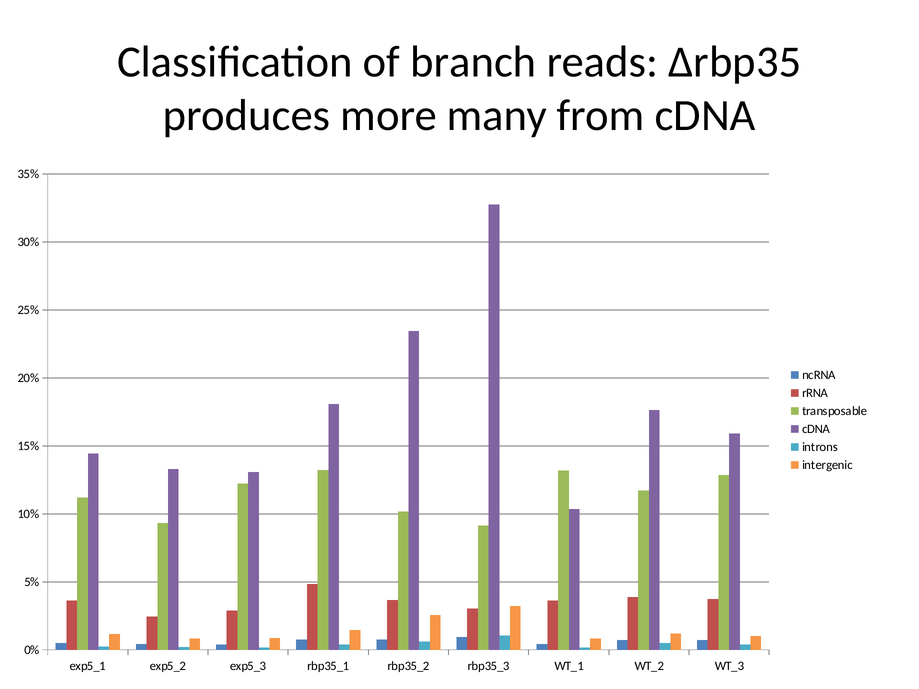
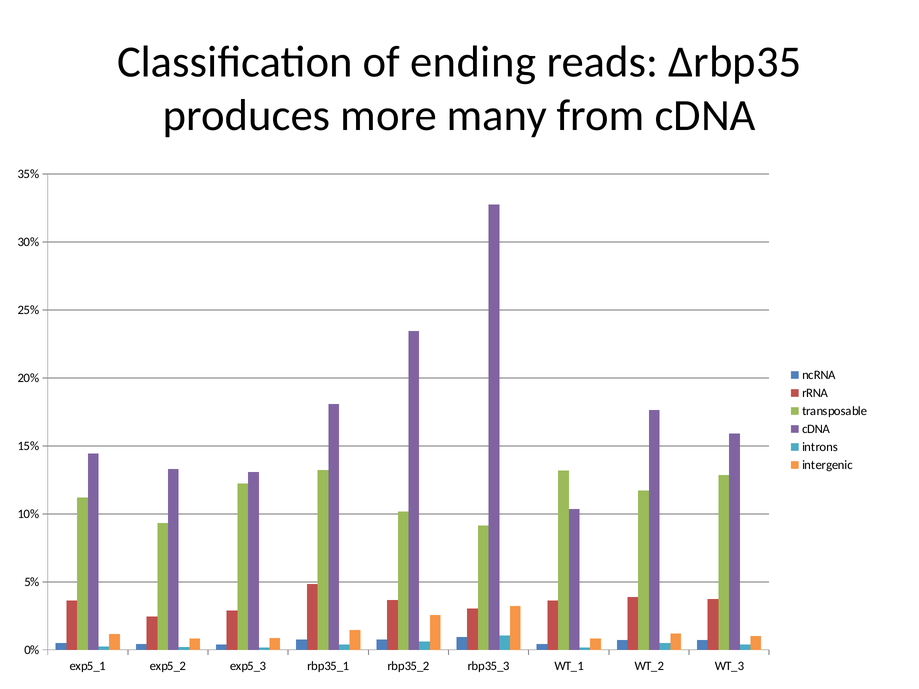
branch: branch -> ending (473, 62)
